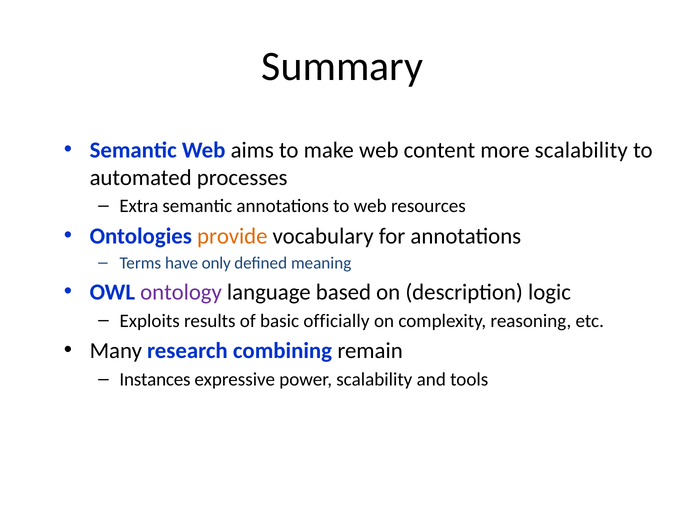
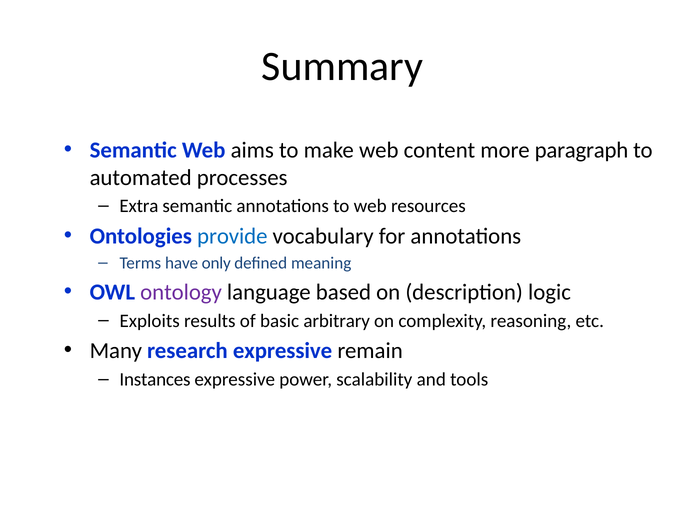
more scalability: scalability -> paragraph (581, 150)
provide colour: orange -> blue (232, 236)
officially: officially -> arbitrary (337, 321)
research combining: combining -> expressive (283, 351)
